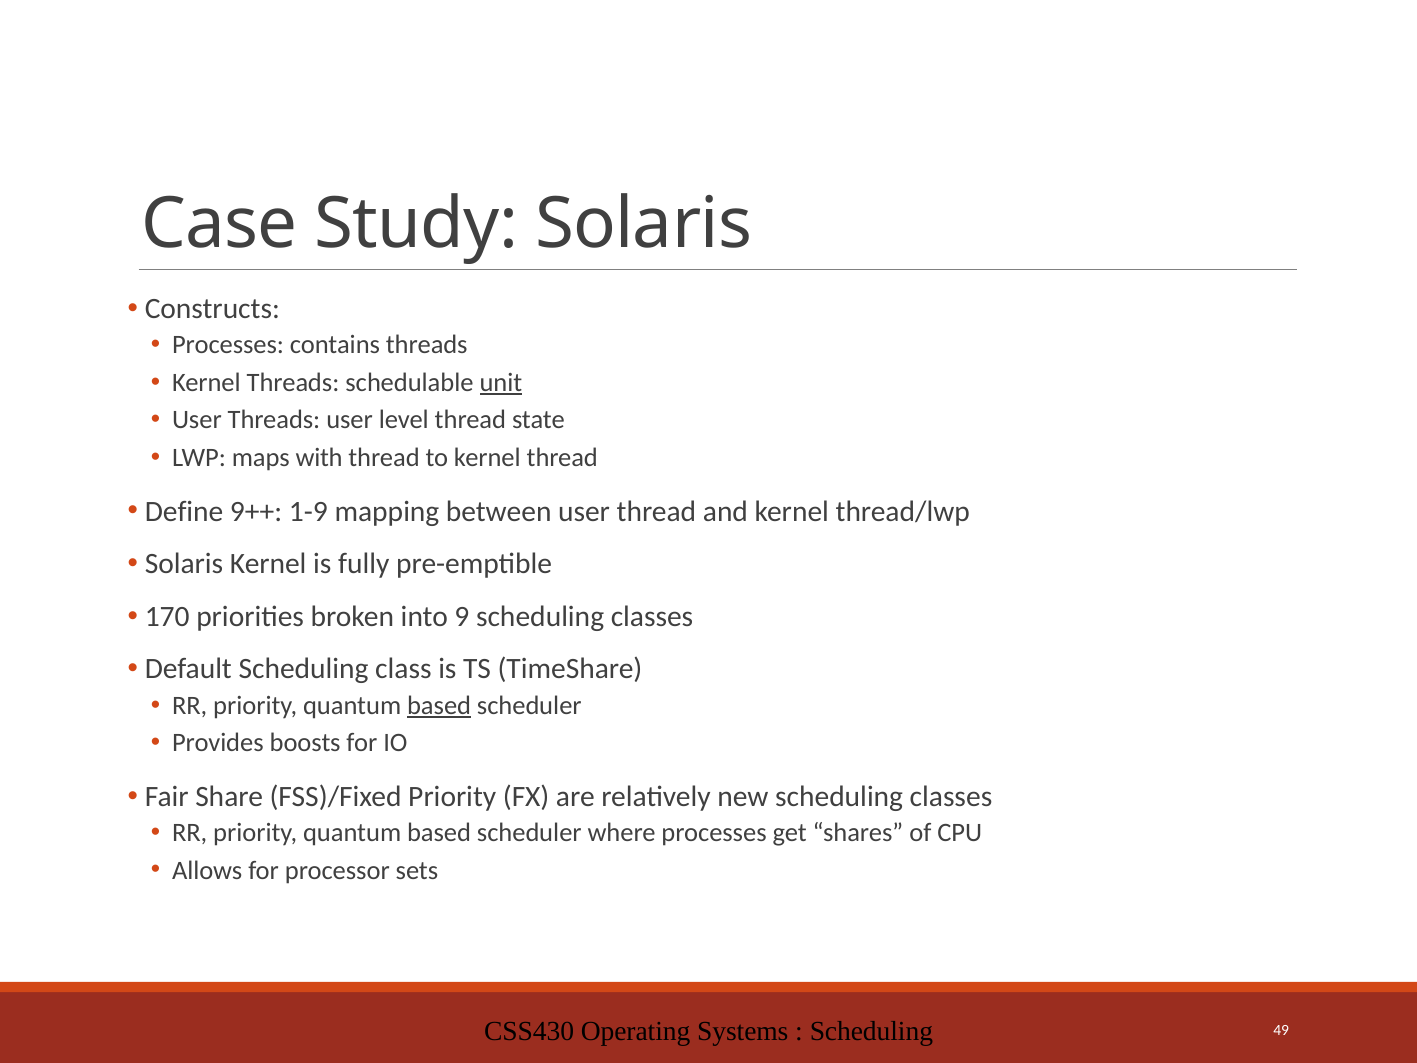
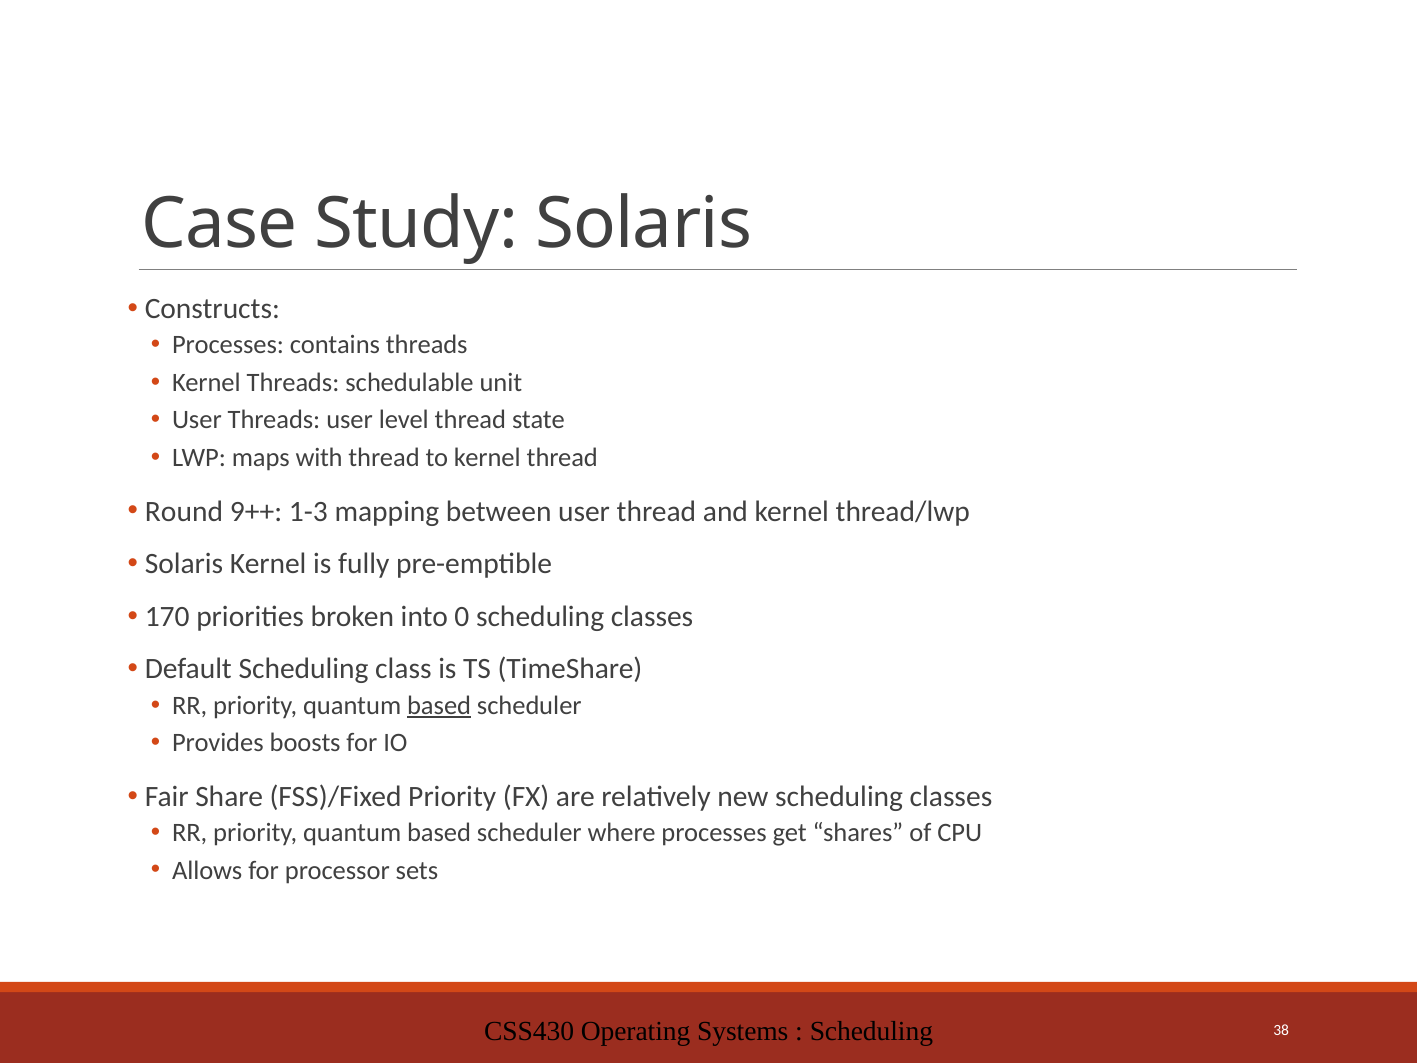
unit underline: present -> none (501, 382)
Define: Define -> Round (184, 511)
1-9: 1-9 -> 1-3 (308, 511)
9: 9 -> 0 (462, 616)
49: 49 -> 38 (1281, 1030)
